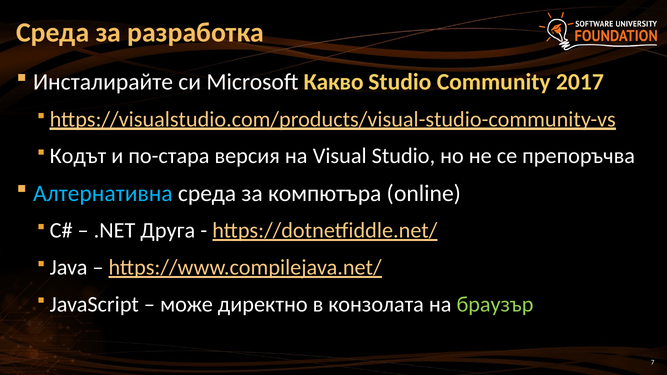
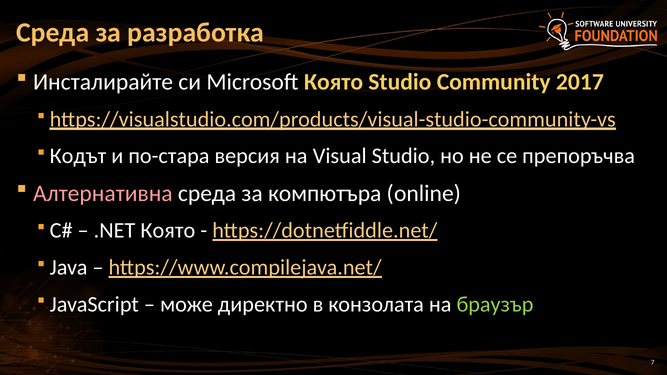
Microsoft Какво: Какво -> Която (334, 82)
Алтернативна colour: light blue -> pink (103, 194)
.NET Друга: Друга -> Която (168, 231)
